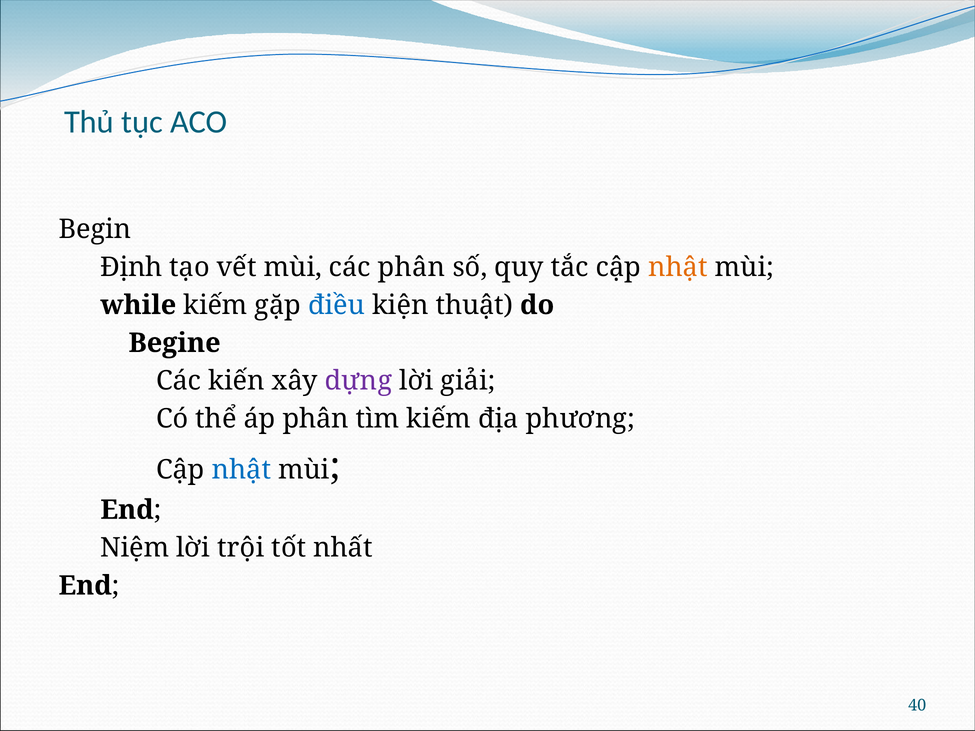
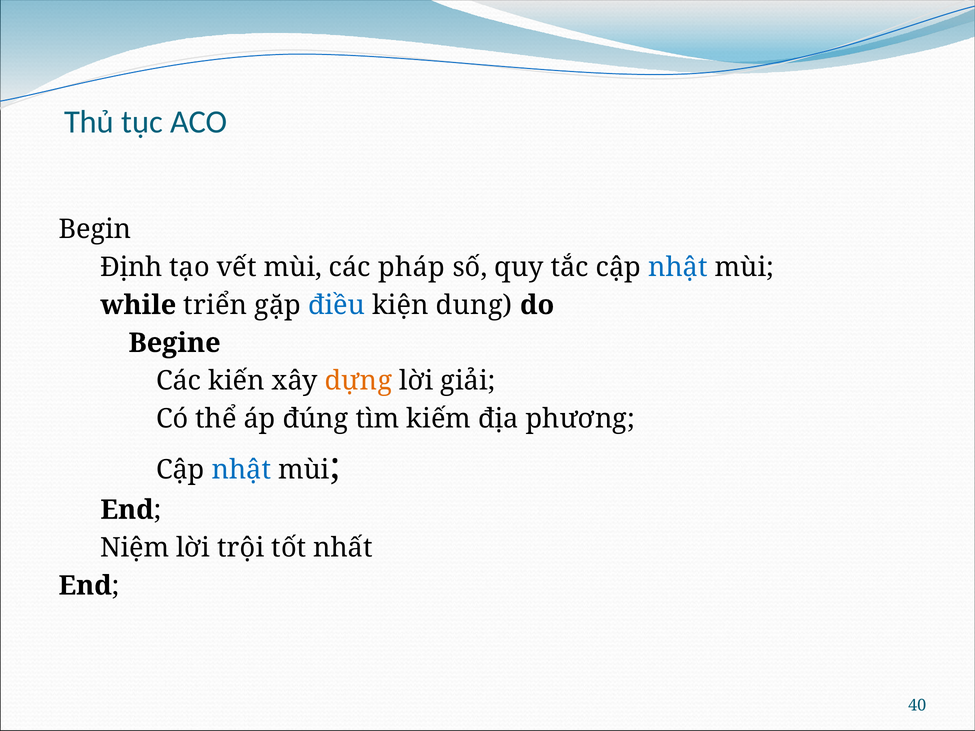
các phân: phân -> pháp (412, 267)
nhật colour: orange -> blue (678, 267)
while kiếm: kiếm -> triển (215, 305)
thuật: thuật -> dung (474, 305)
dựng colour: purple -> orange (358, 381)
áp phân: phân -> đúng (316, 419)
